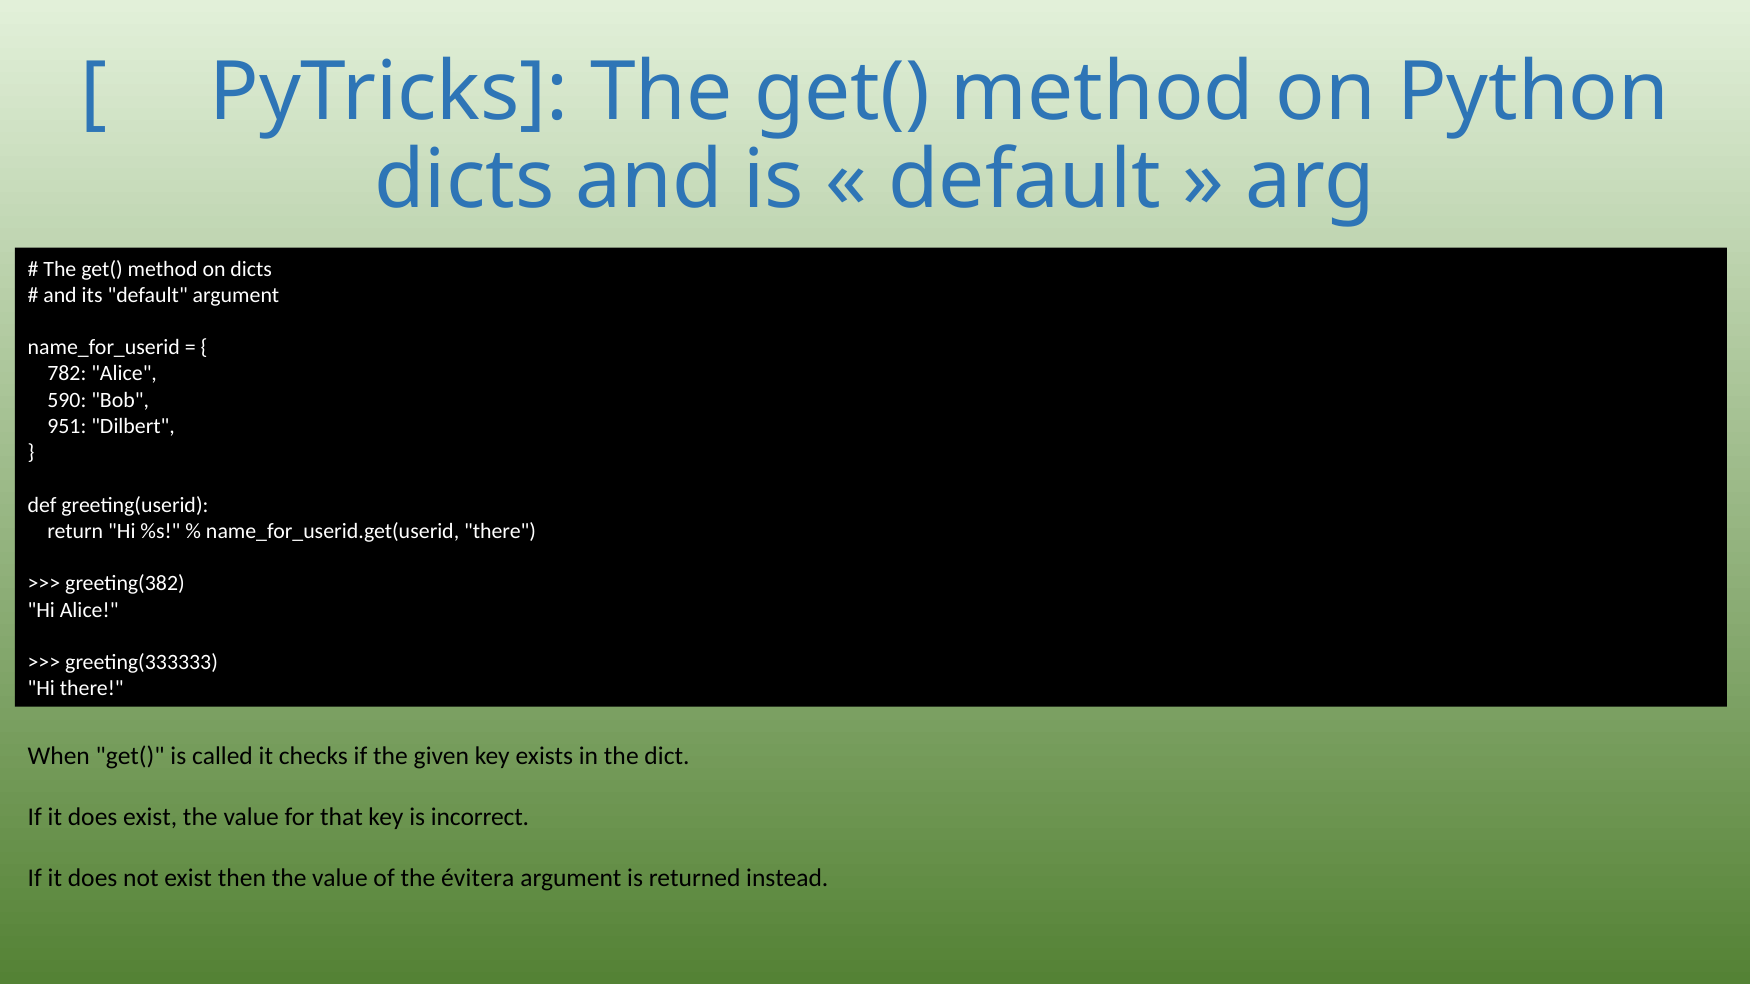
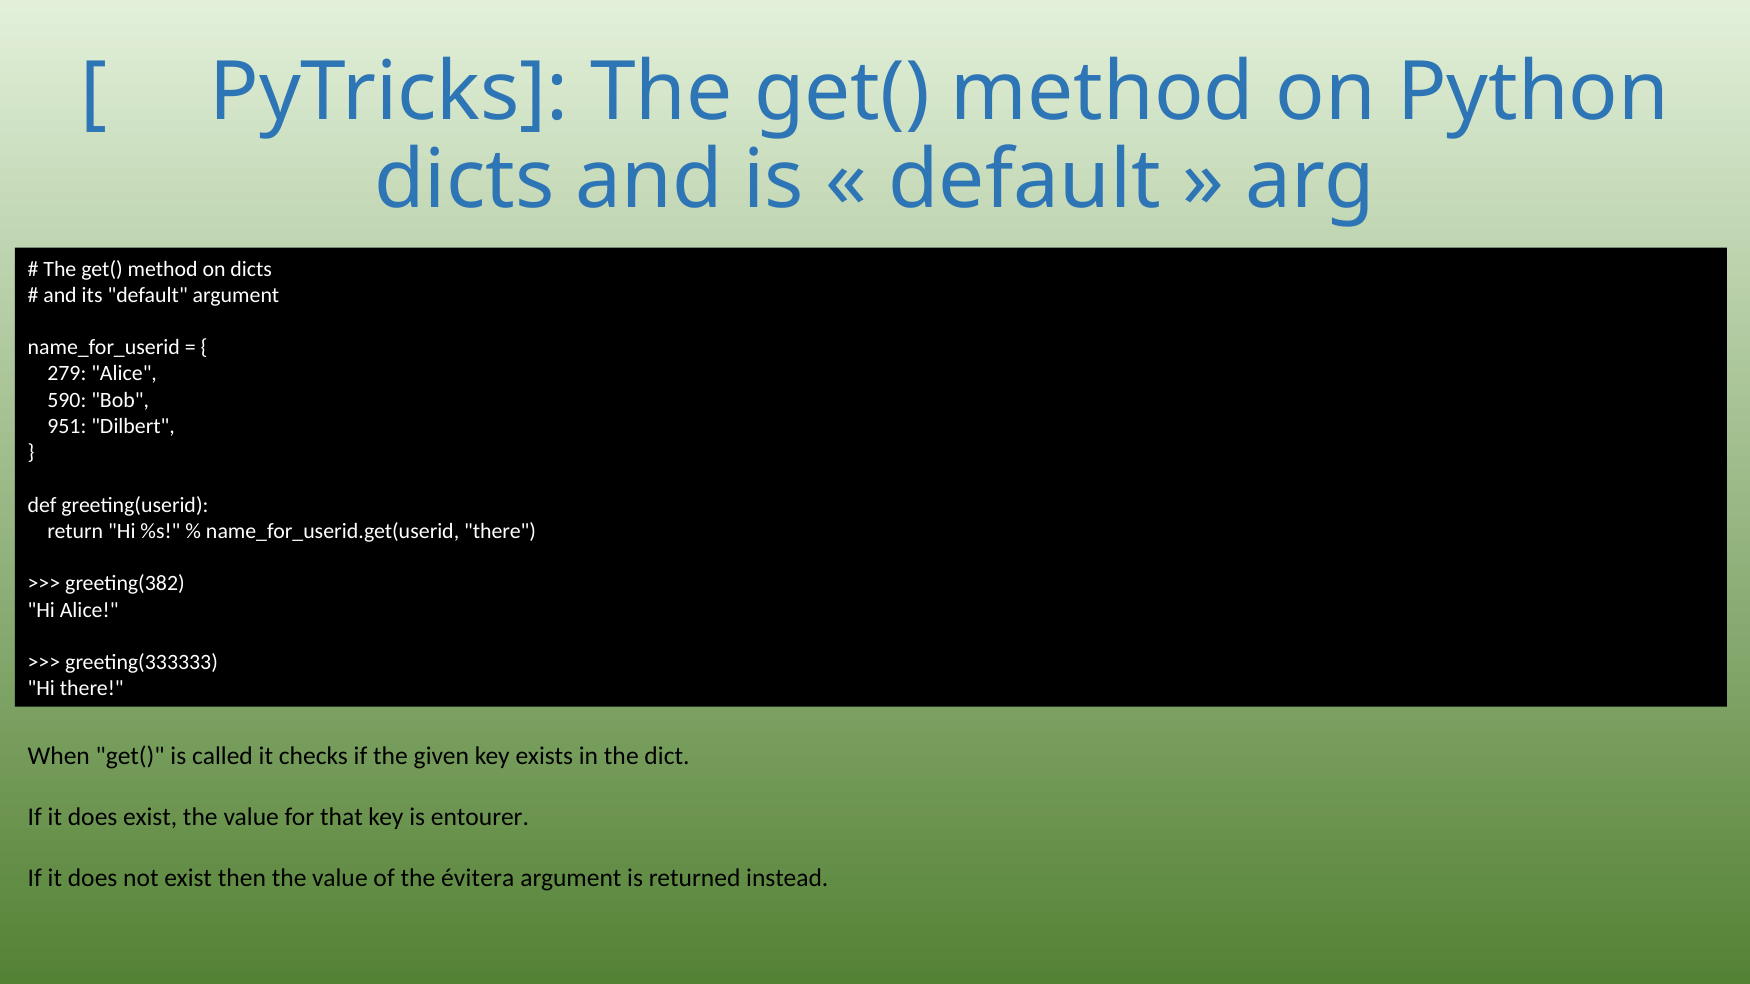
782: 782 -> 279 (67, 374)
incorrect: incorrect -> entourer (480, 817)
